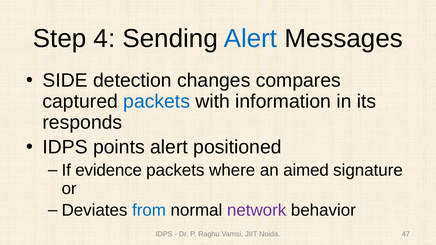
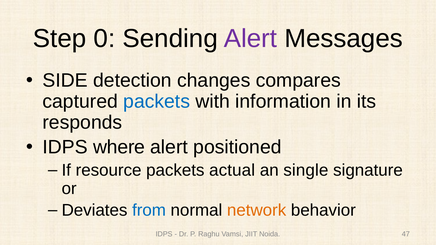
4: 4 -> 0 (104, 39)
Alert colour: blue -> purple (250, 39)
points: points -> where (119, 147)
evidence: evidence -> resource (109, 170)
where: where -> actual (232, 170)
aimed: aimed -> single (306, 170)
network colour: purple -> orange (257, 210)
